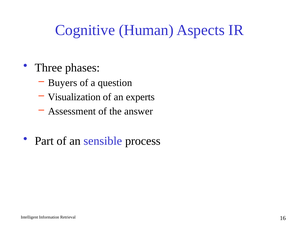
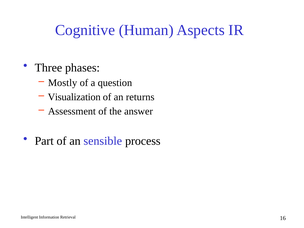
Buyers: Buyers -> Mostly (63, 83)
experts: experts -> returns (140, 97)
